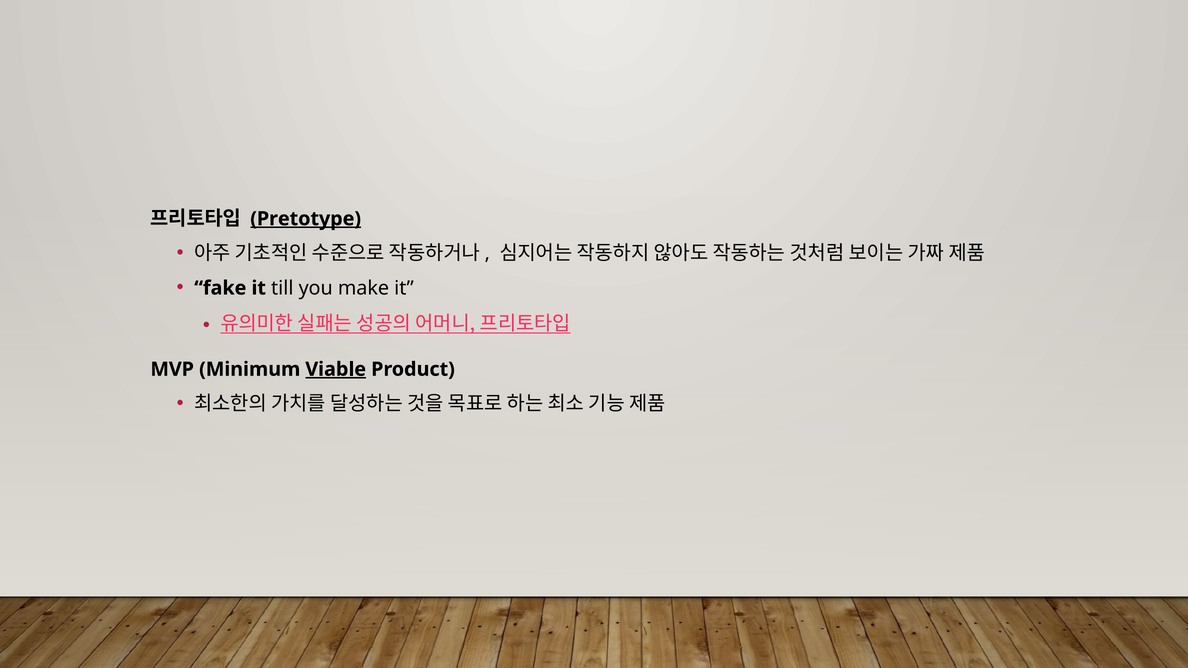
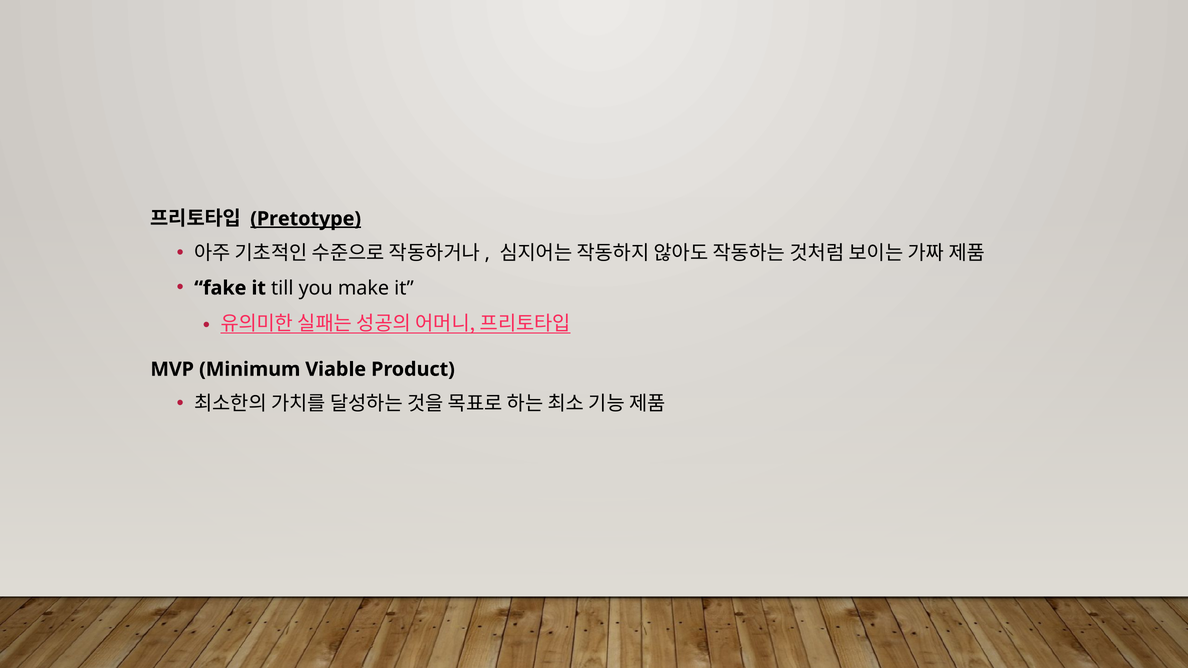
Viable underline: present -> none (336, 369)
